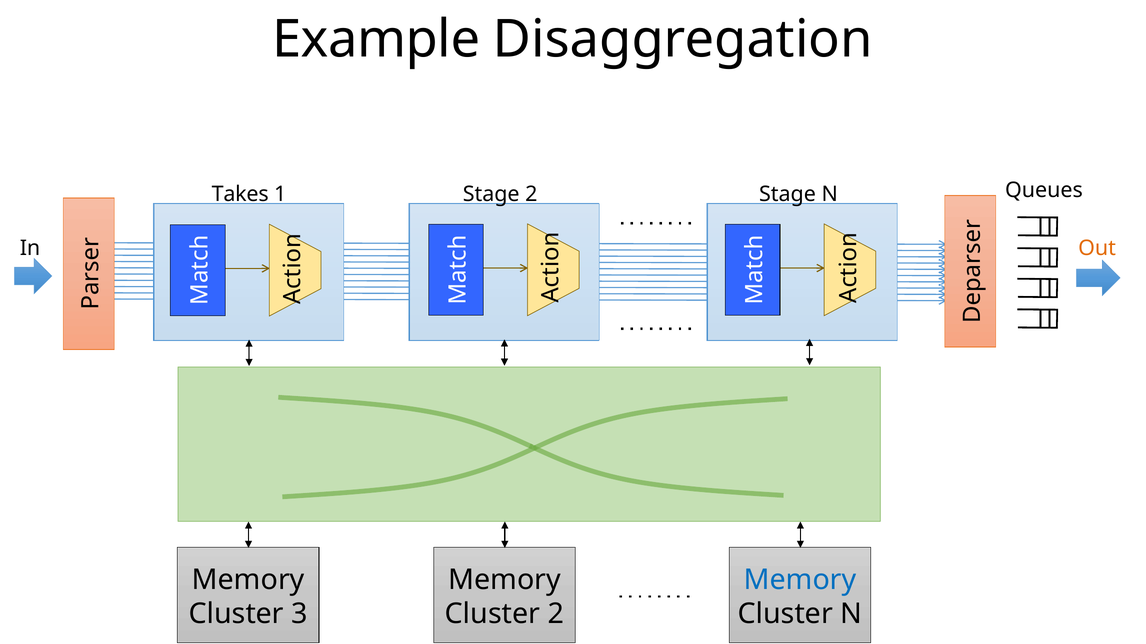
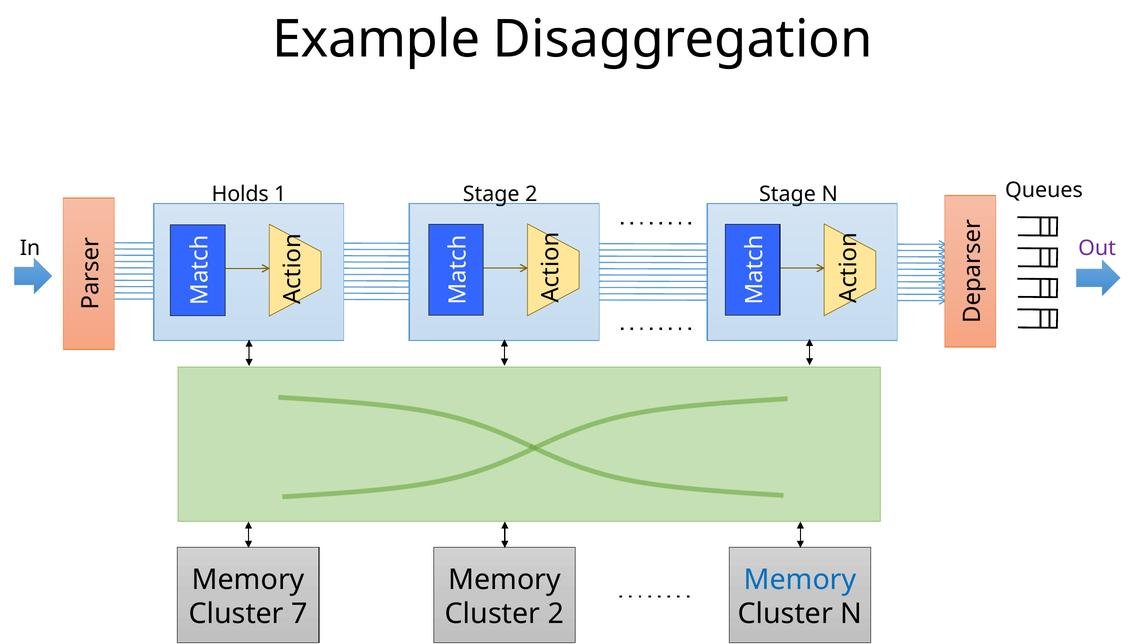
Takes: Takes -> Holds (240, 195)
Out colour: orange -> purple (1097, 249)
3: 3 -> 7 (300, 615)
